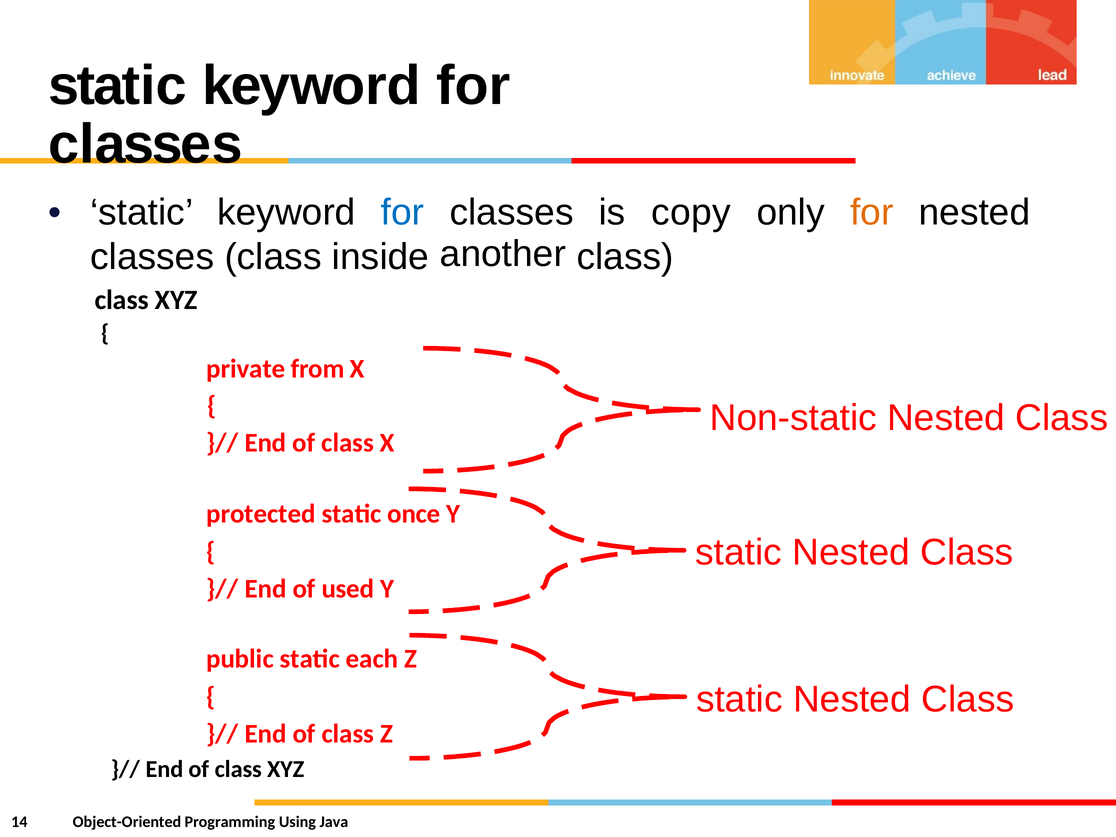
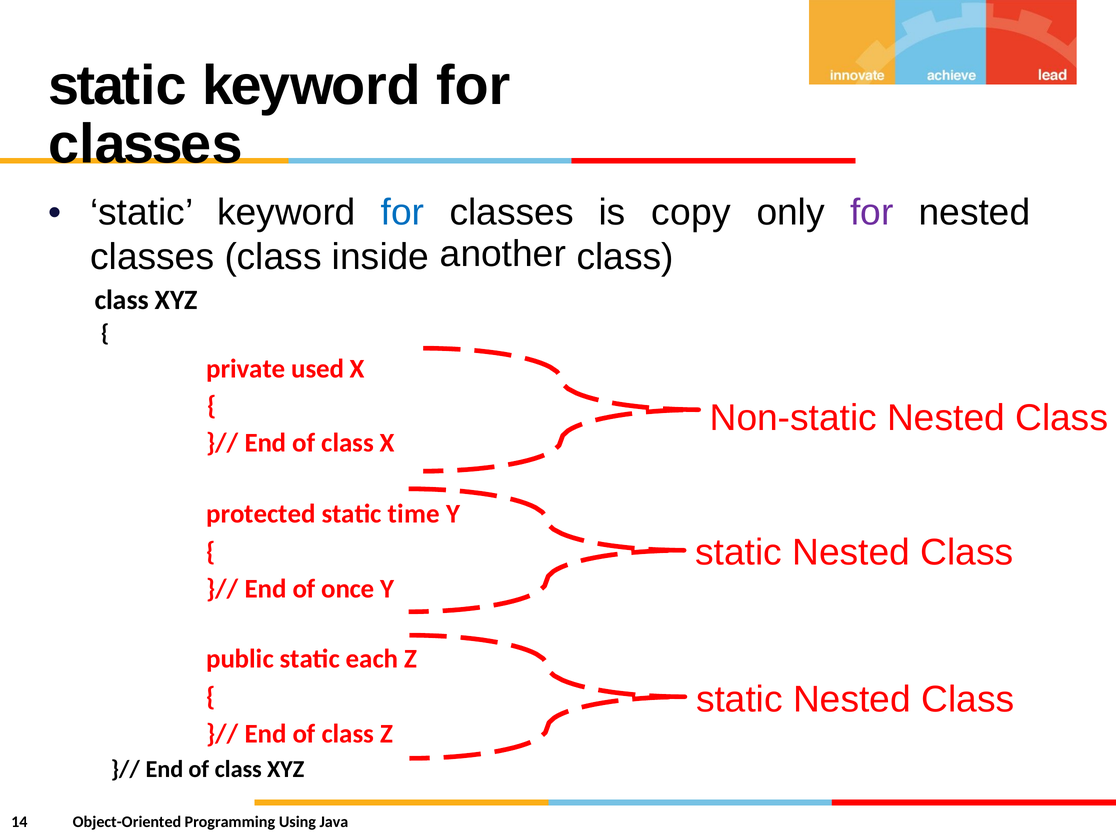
for colour: orange -> purple (872, 212)
from: from -> used (318, 369)
once: once -> time (414, 514)
used: used -> once (348, 589)
